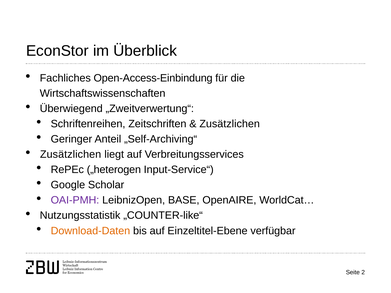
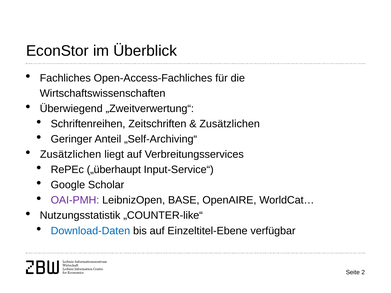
Open-Access-Einbindung: Open-Access-Einbindung -> Open-Access-Fachliches (153, 78)
„heterogen: „heterogen -> „überhaupt (114, 170)
Download-Daten colour: orange -> blue (90, 231)
